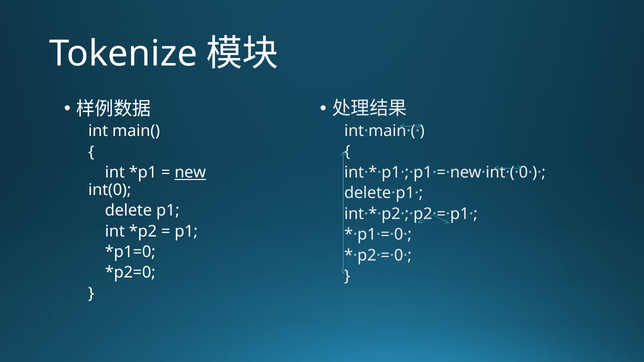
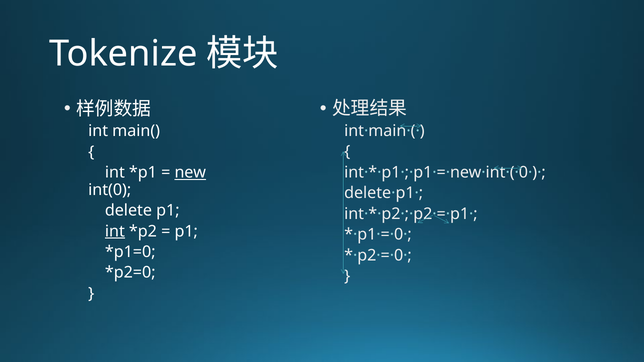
int underline: none -> present (115, 231)
